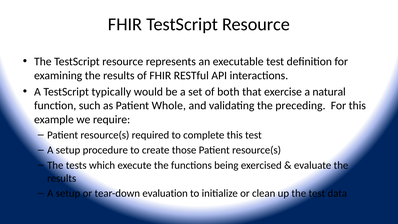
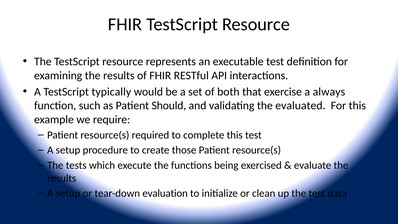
natural: natural -> always (329, 92)
Whole: Whole -> Should (169, 106)
preceding: preceding -> evaluated (300, 106)
